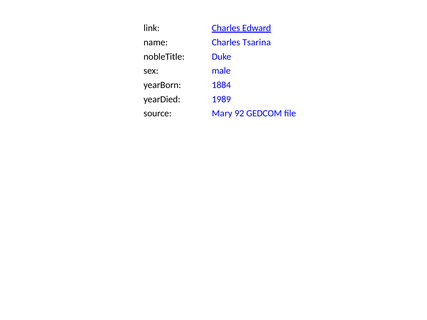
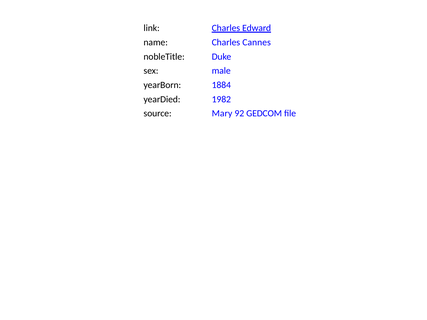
Tsarina: Tsarina -> Cannes (257, 42)
1989: 1989 -> 1982 (221, 99)
